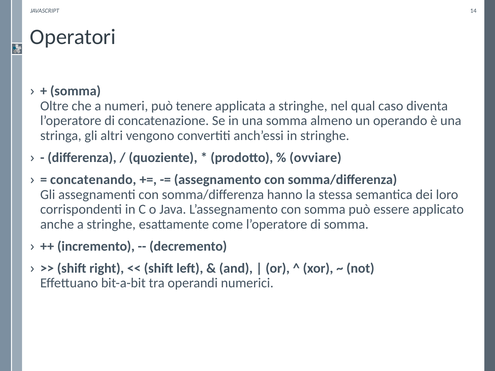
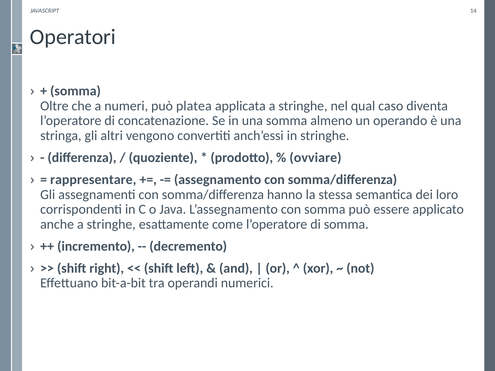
tenere: tenere -> platea (194, 106)
concatenando: concatenando -> rappresentare (93, 180)
